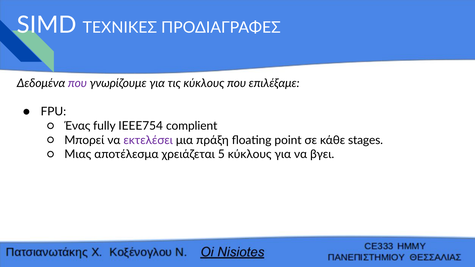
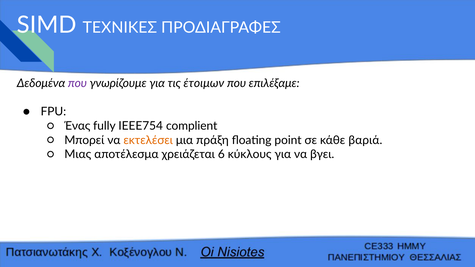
τις κύκλους: κύκλους -> έτοιμων (204, 83)
εκτελέσει colour: purple -> orange (148, 140)
stages: stages -> βαριά (365, 140)
5: 5 -> 6 (221, 155)
